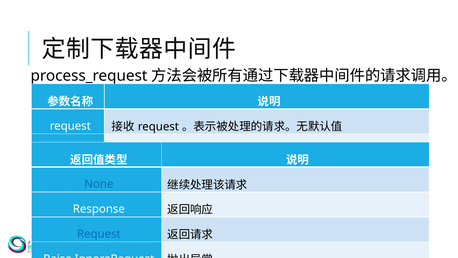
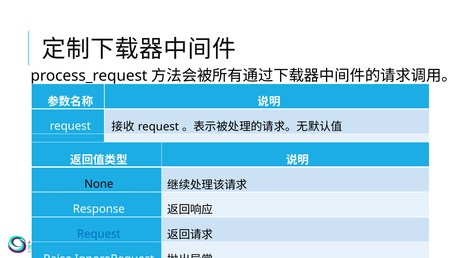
None colour: blue -> black (99, 184)
